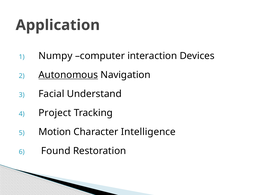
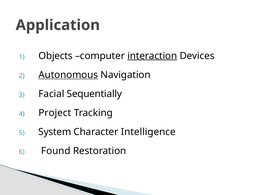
Numpy: Numpy -> Objects (56, 56)
interaction underline: none -> present (152, 56)
Understand: Understand -> Sequentially (94, 94)
Motion: Motion -> System (55, 132)
